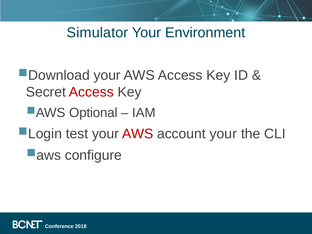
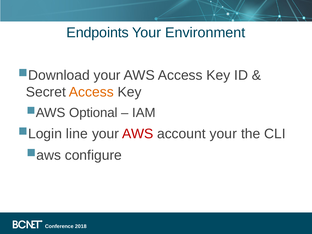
Simulator: Simulator -> Endpoints (98, 33)
Access colour: red -> orange (91, 92)
test: test -> line (77, 134)
